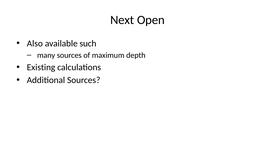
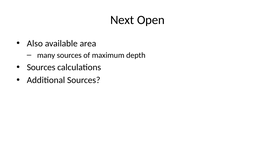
such: such -> area (88, 44)
Existing: Existing -> Sources (41, 68)
